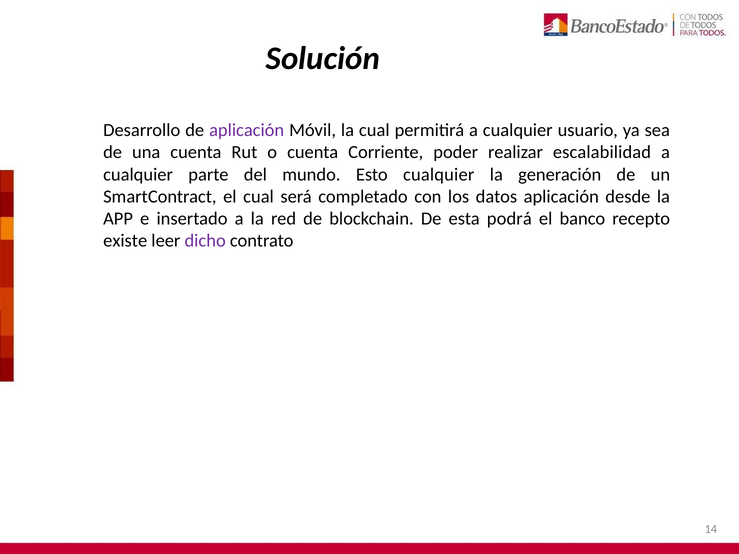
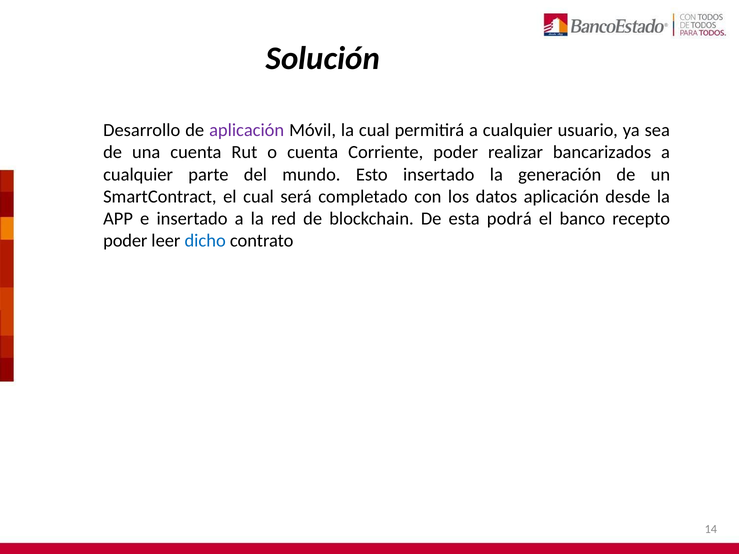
escalabilidad: escalabilidad -> bancarizados (602, 152)
Esto cualquier: cualquier -> insertado (439, 174)
existe: existe -> poder (125, 241)
dicho colour: purple -> blue (205, 241)
